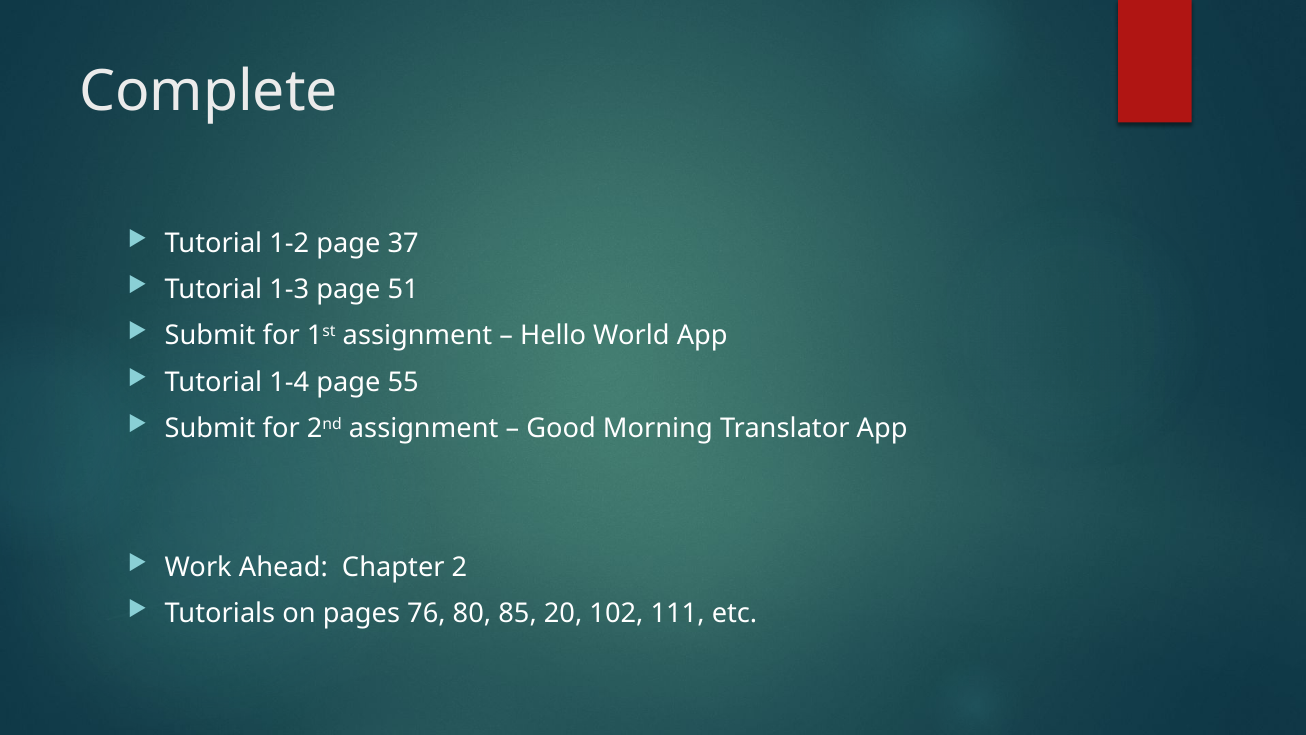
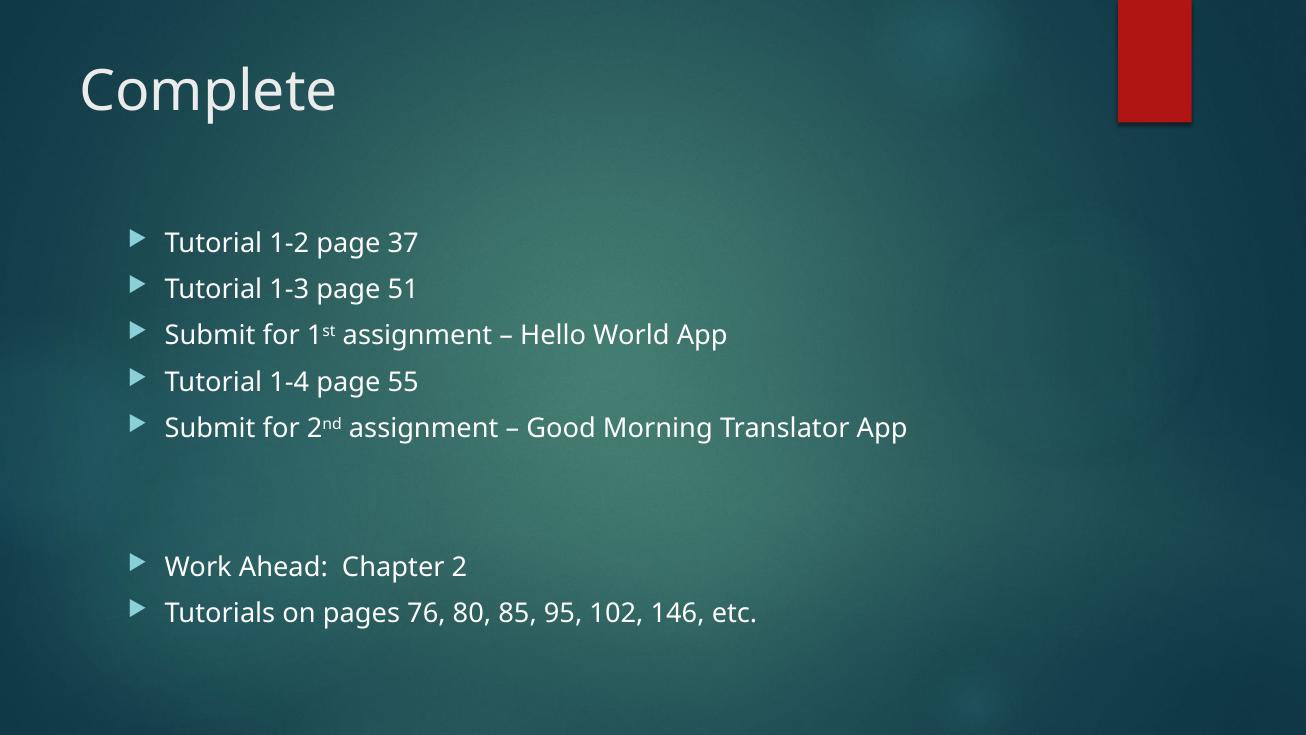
20: 20 -> 95 (563, 613)
111: 111 -> 146 (678, 613)
